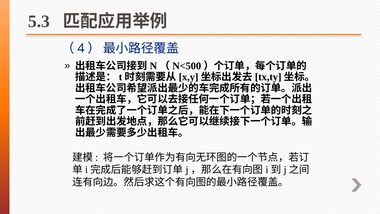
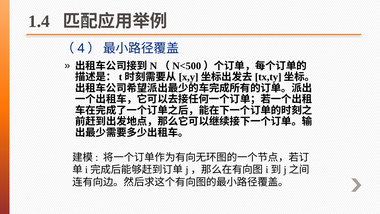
5.3: 5.3 -> 1.4 (39, 21)
